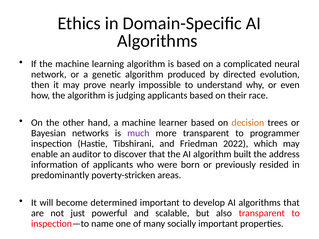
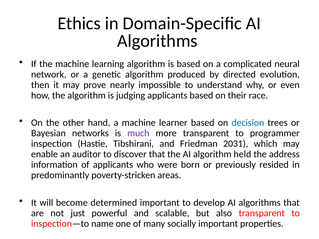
decision colour: orange -> blue (248, 123)
2022: 2022 -> 2031 (236, 144)
built: built -> held (242, 154)
